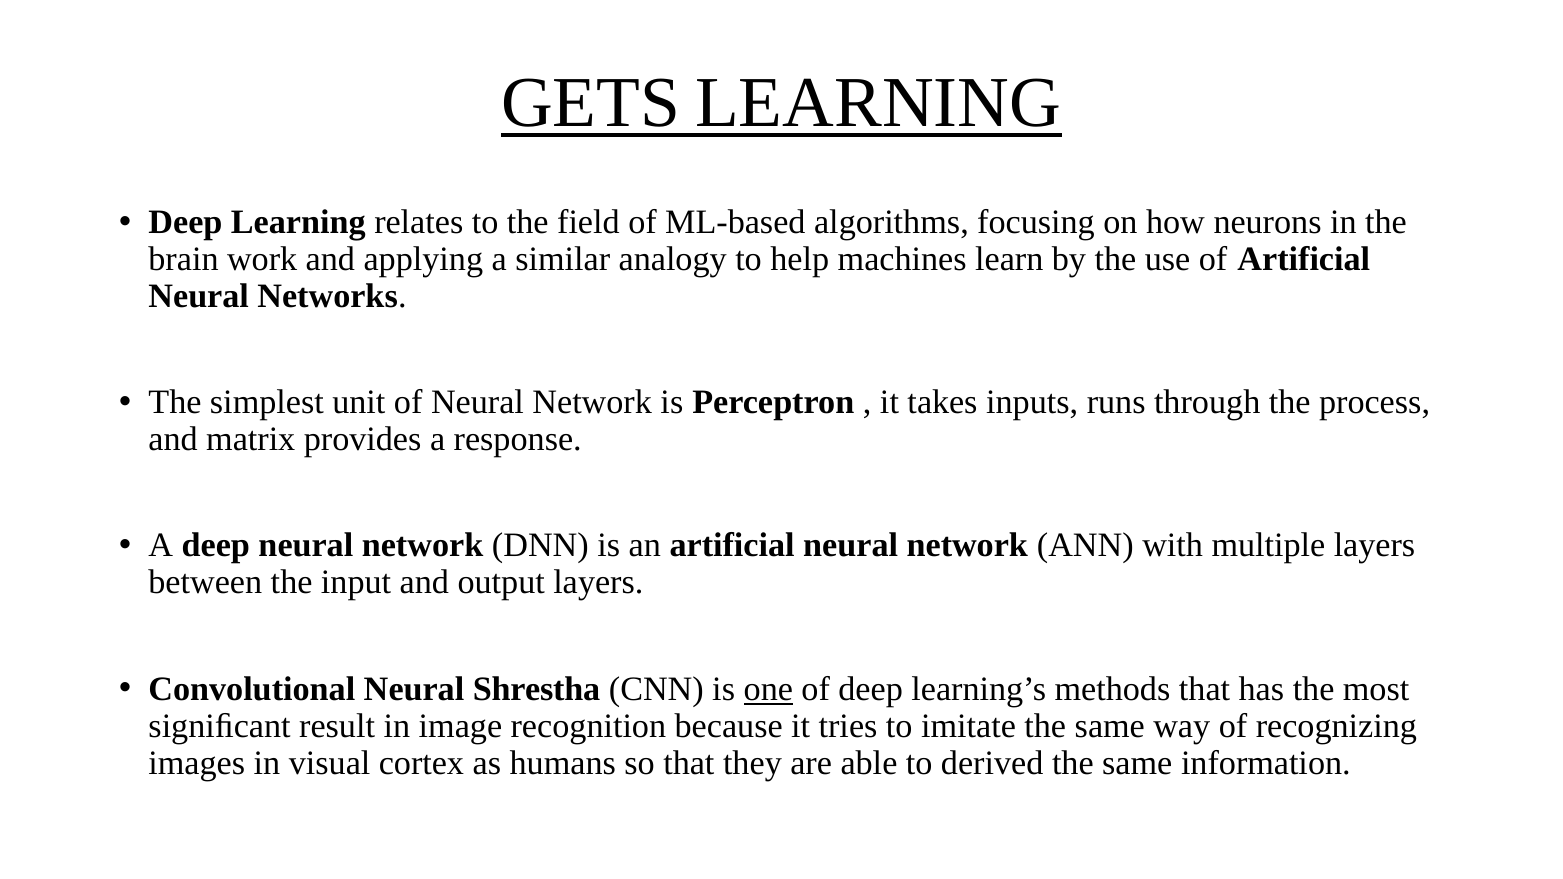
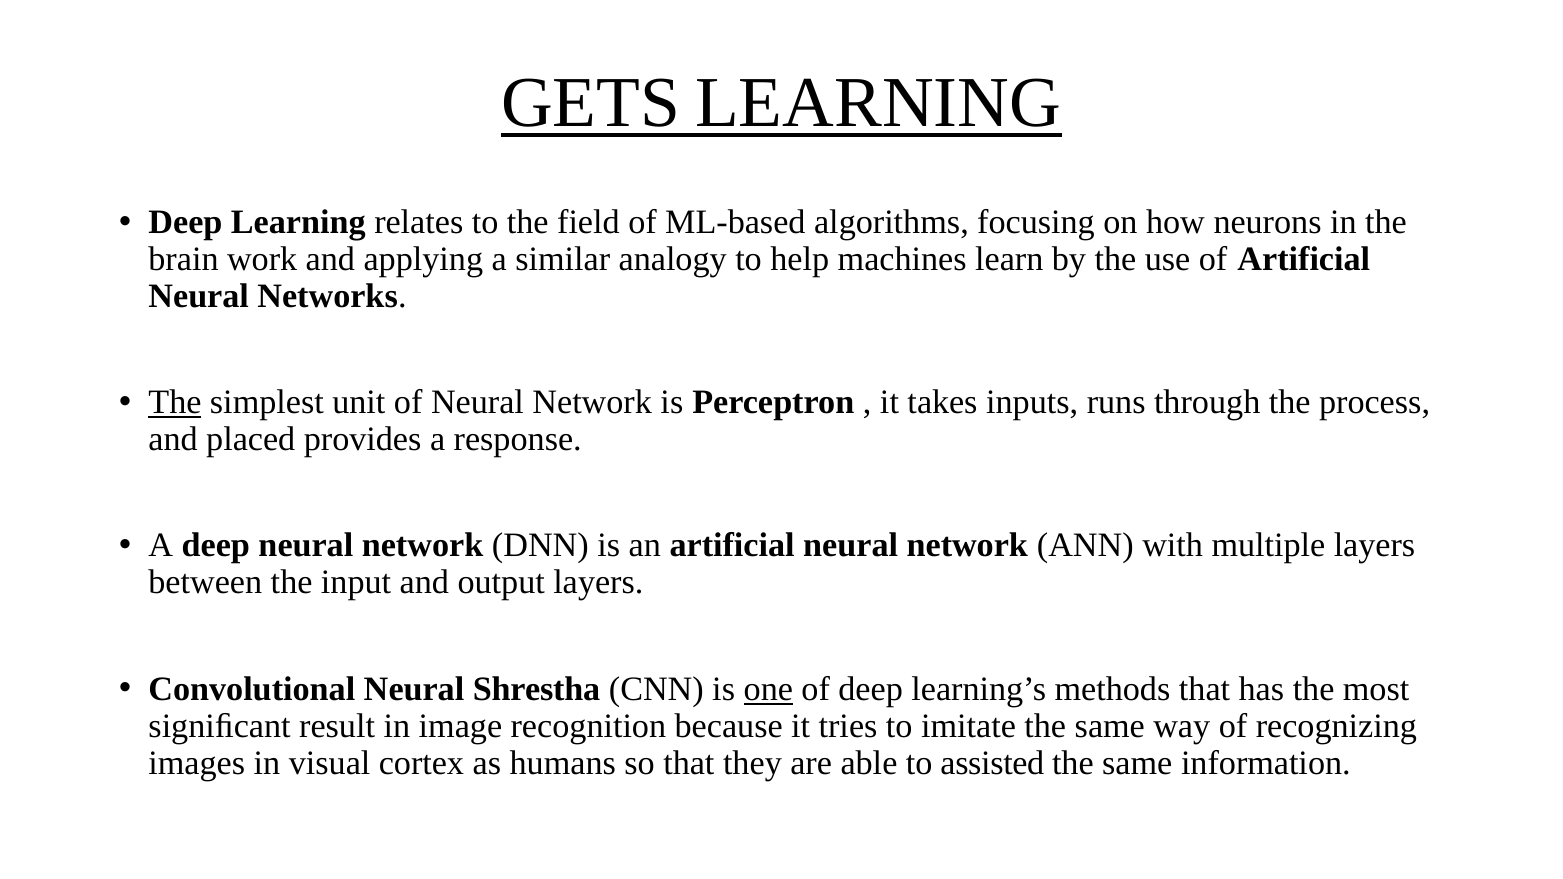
The underline: none -> present (175, 402)
matrix: matrix -> placed (251, 439)
derived: derived -> assisted (992, 763)
